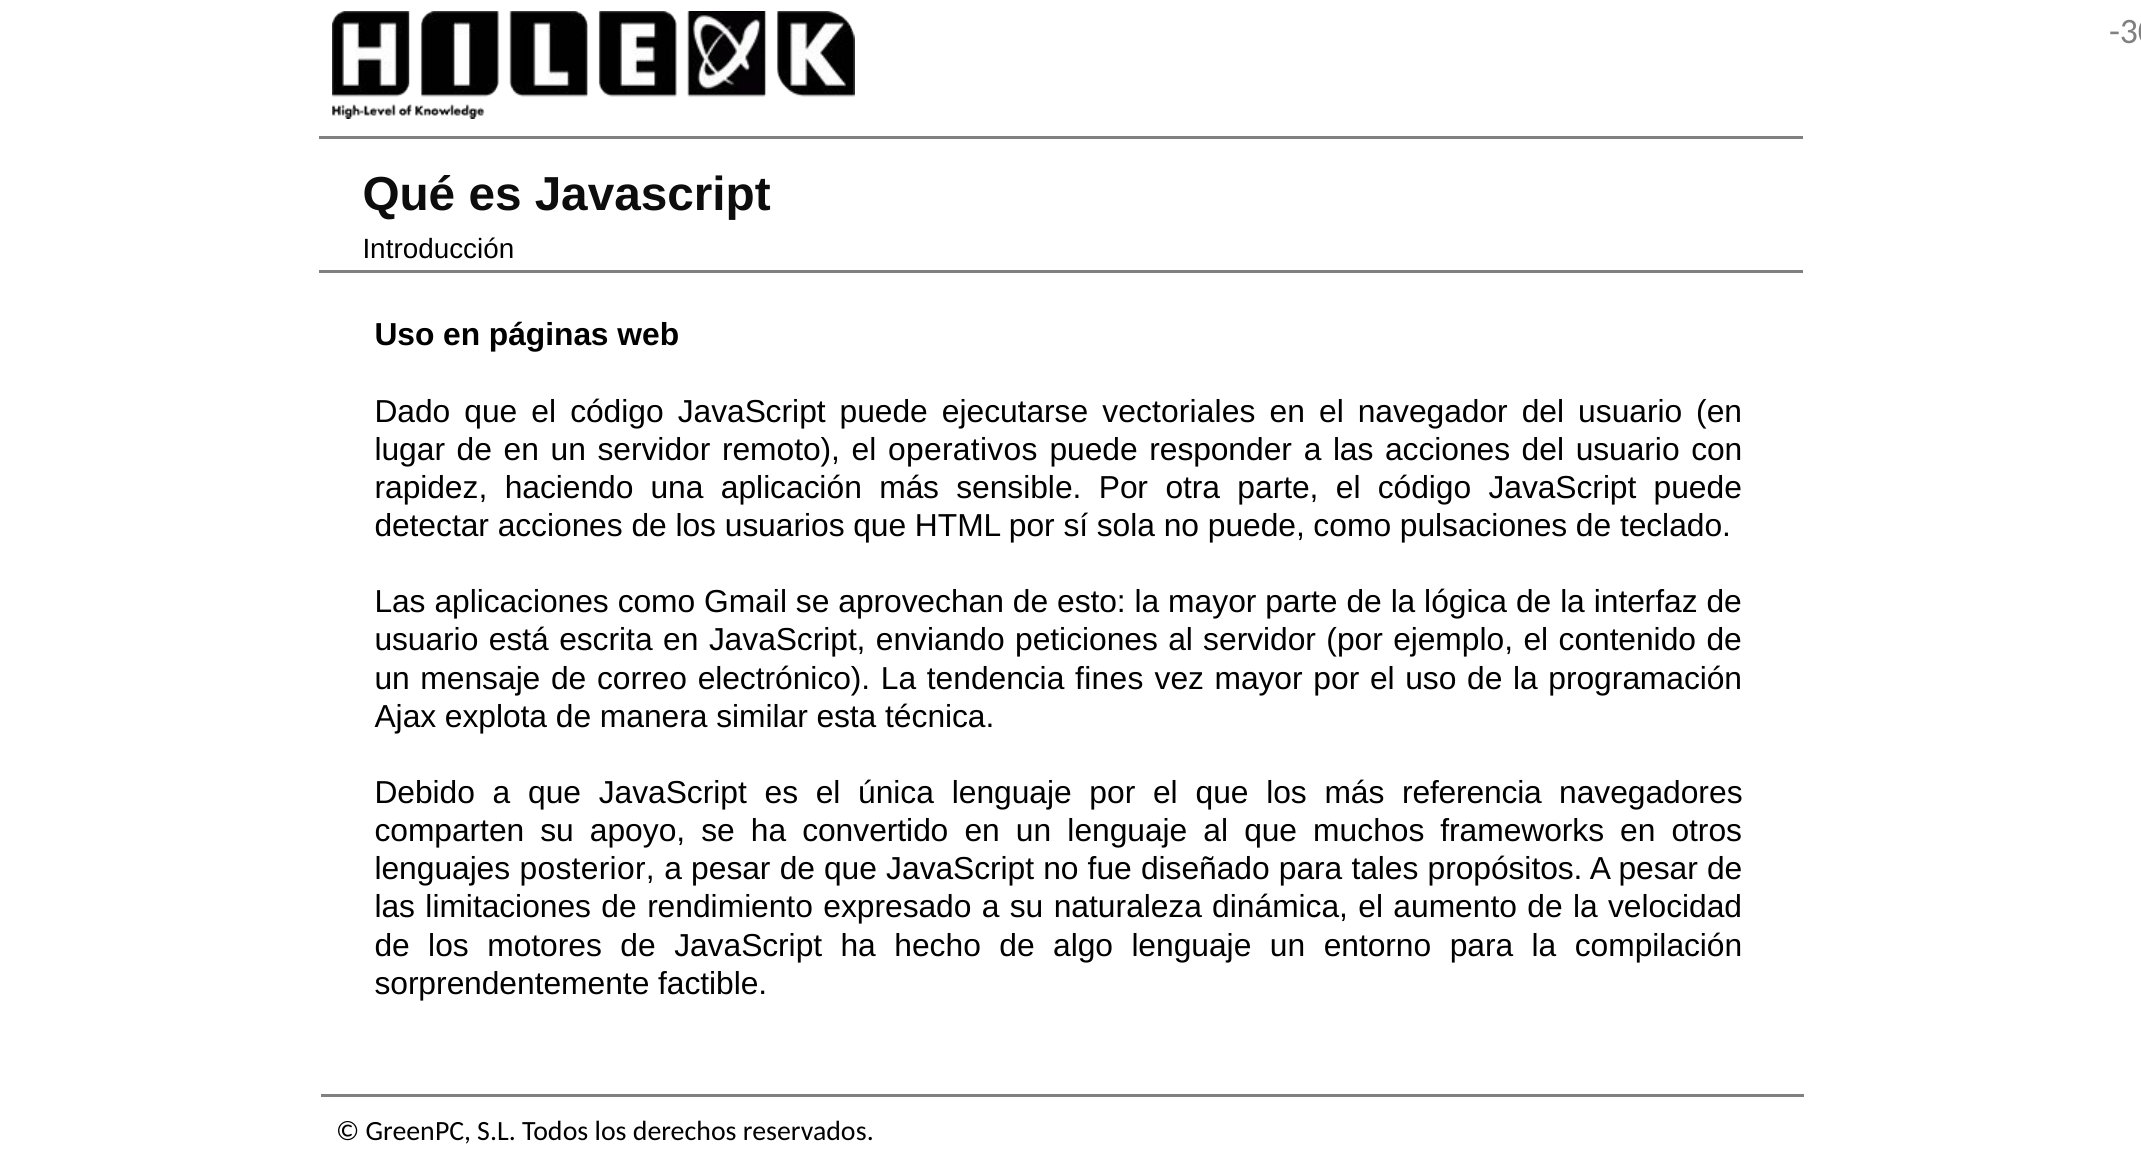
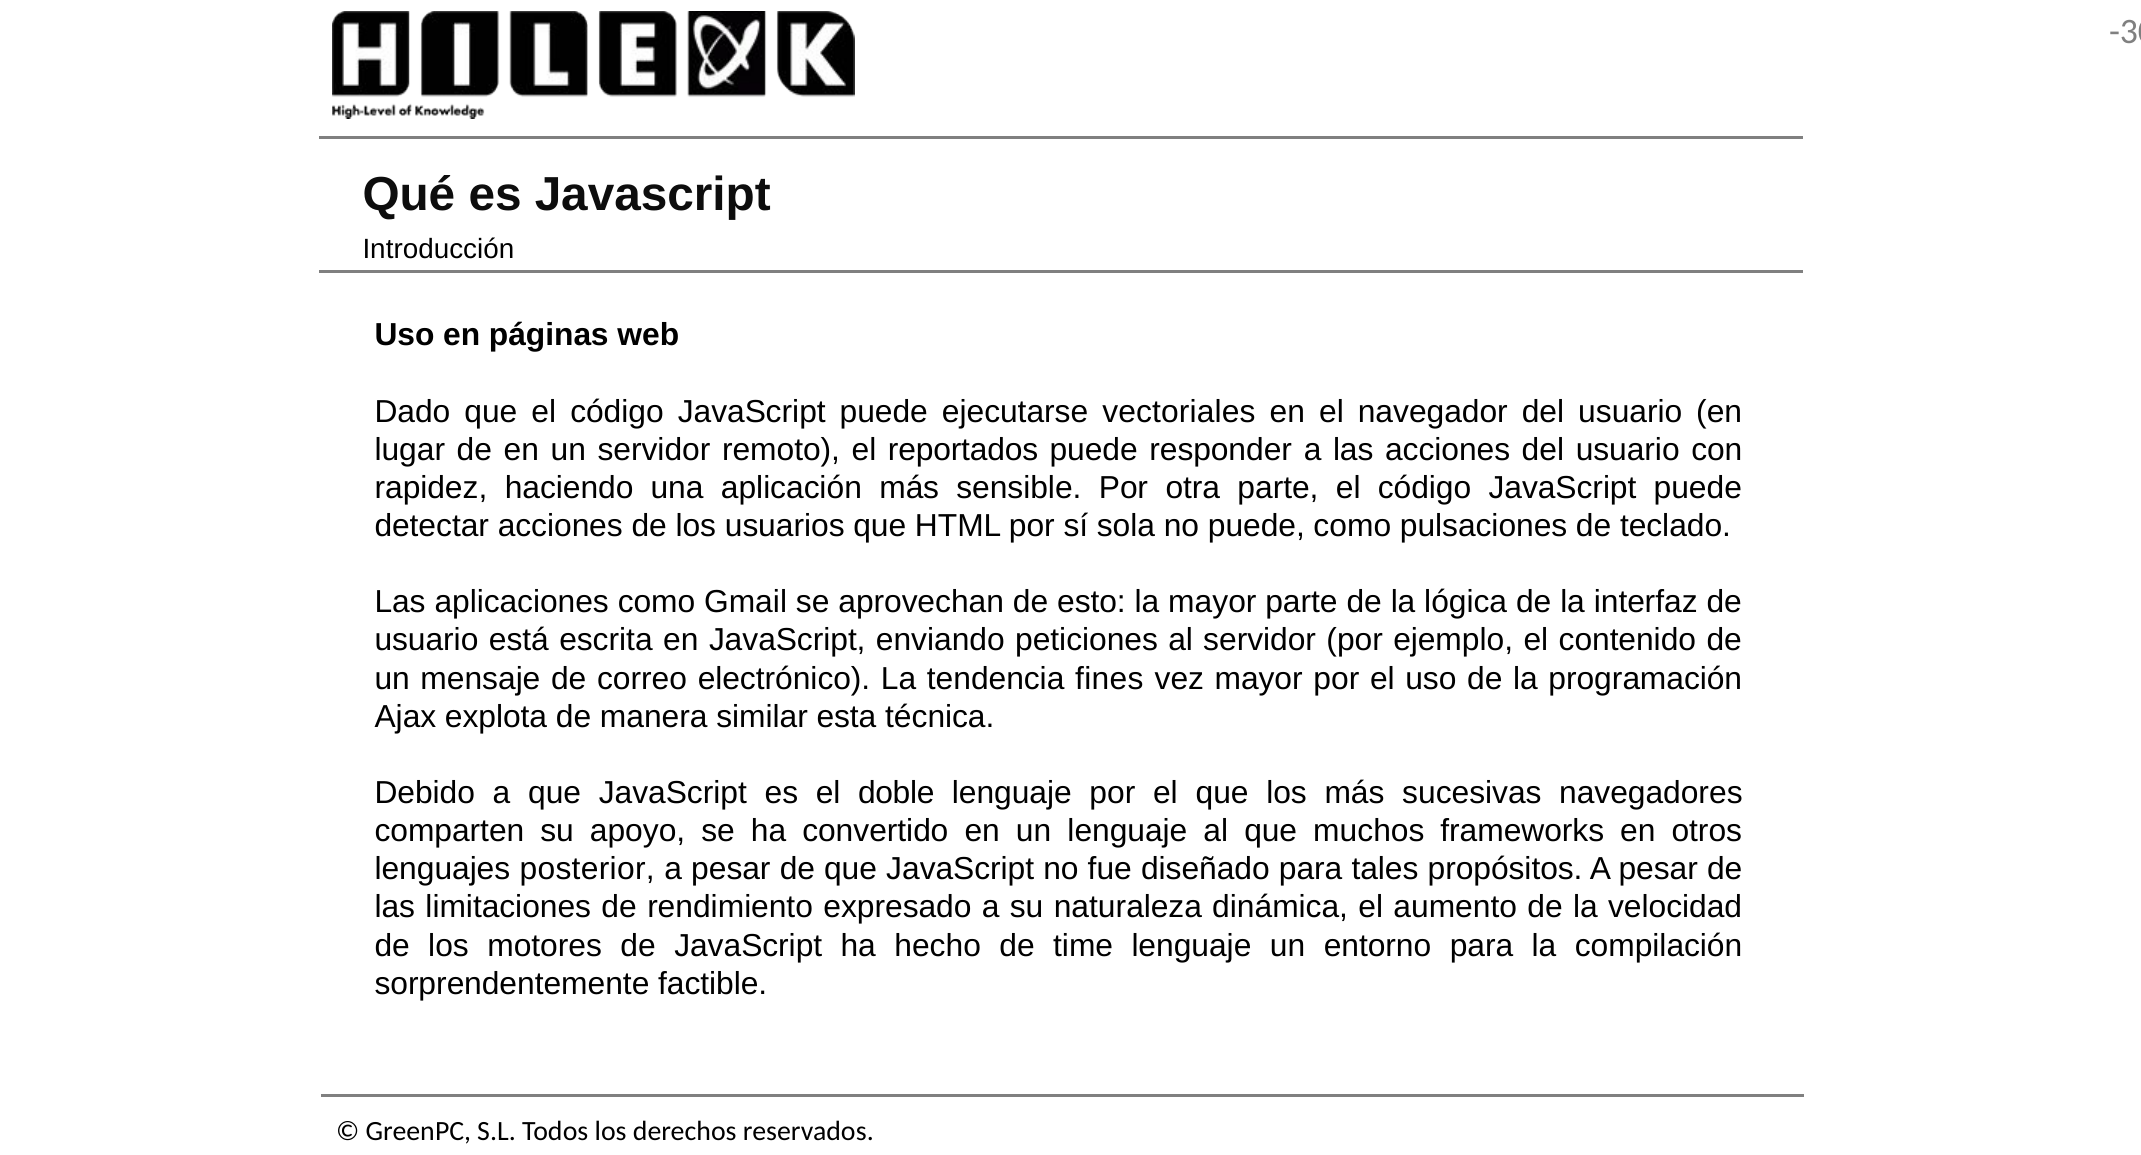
operativos: operativos -> reportados (963, 450)
única: única -> doble (896, 793)
referencia: referencia -> sucesivas (1472, 793)
algo: algo -> time (1083, 946)
